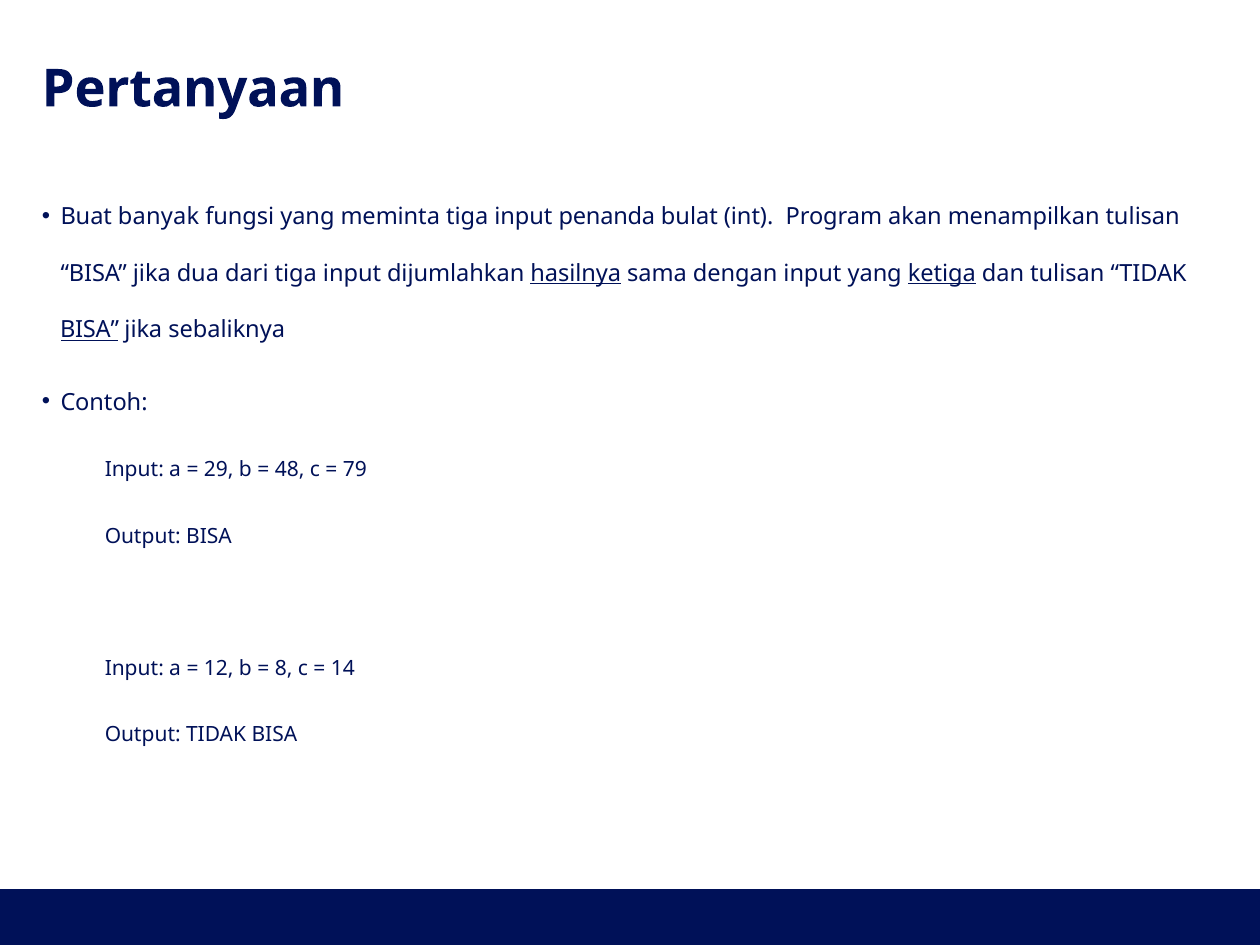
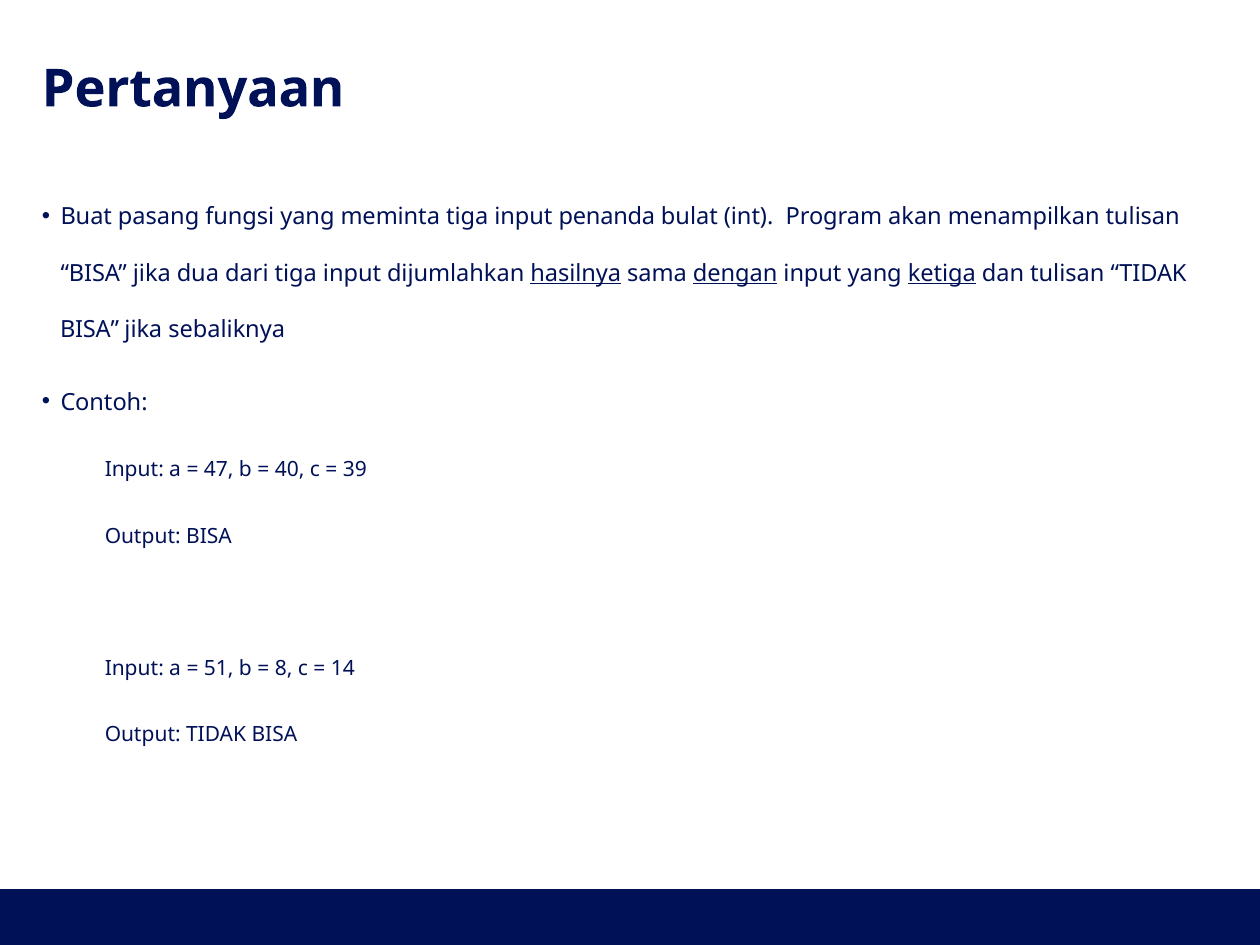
banyak: banyak -> pasang (159, 217)
dengan underline: none -> present (735, 273)
BISA underline: present -> none (90, 330)
29: 29 -> 47 (219, 470)
48: 48 -> 40 (290, 470)
79: 79 -> 39 (355, 470)
12: 12 -> 51 (219, 669)
